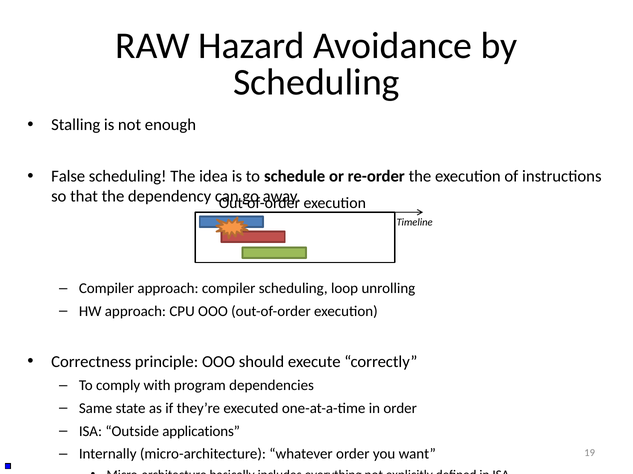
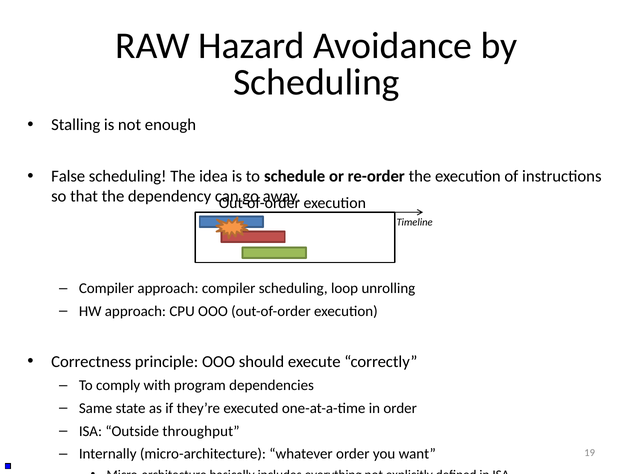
applications: applications -> throughput (201, 432)
